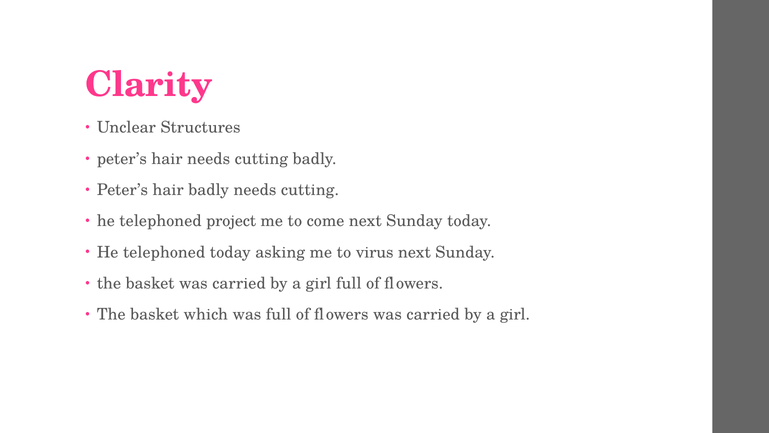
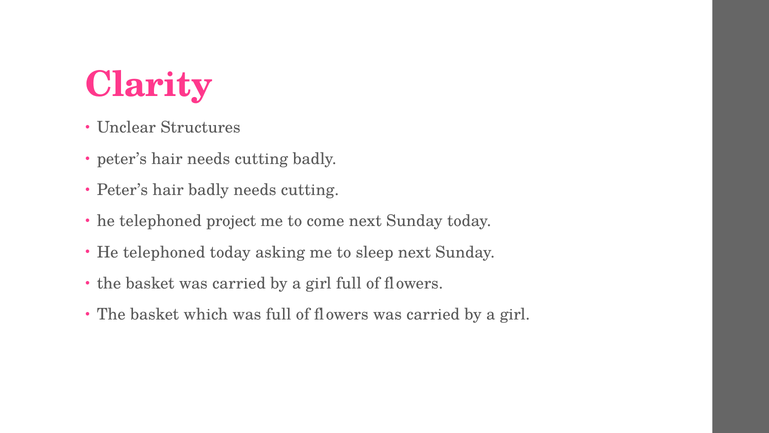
virus: virus -> sleep (375, 252)
